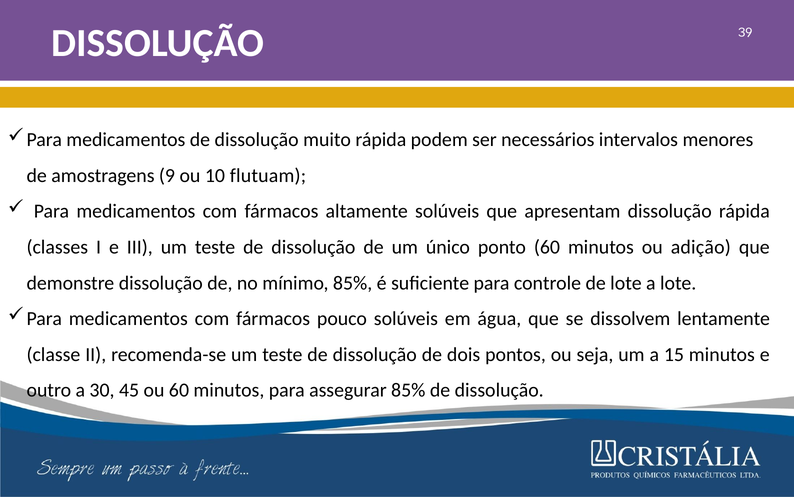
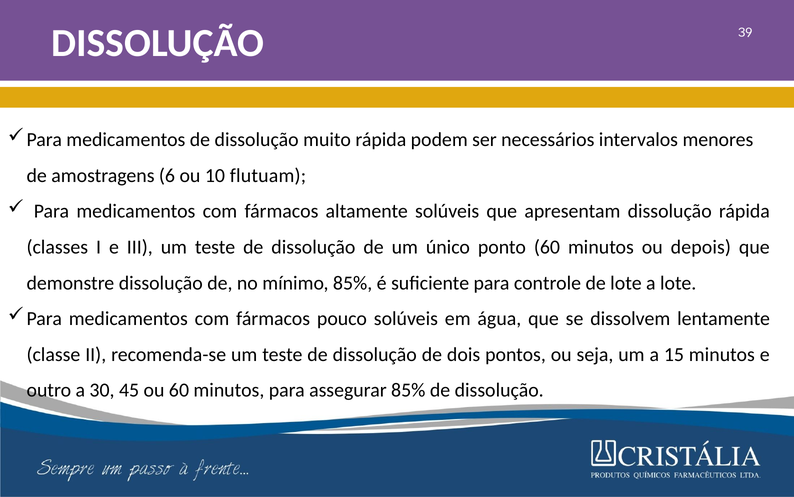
9: 9 -> 6 (167, 175)
adição: adição -> depois (701, 247)
